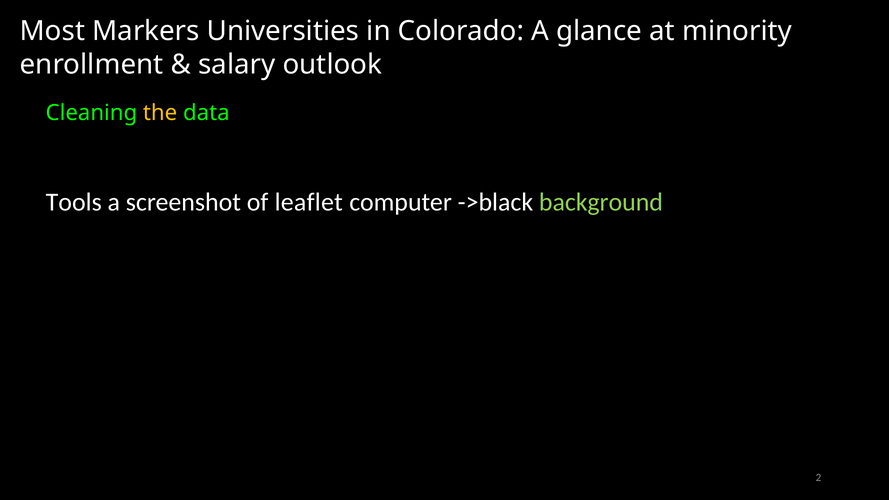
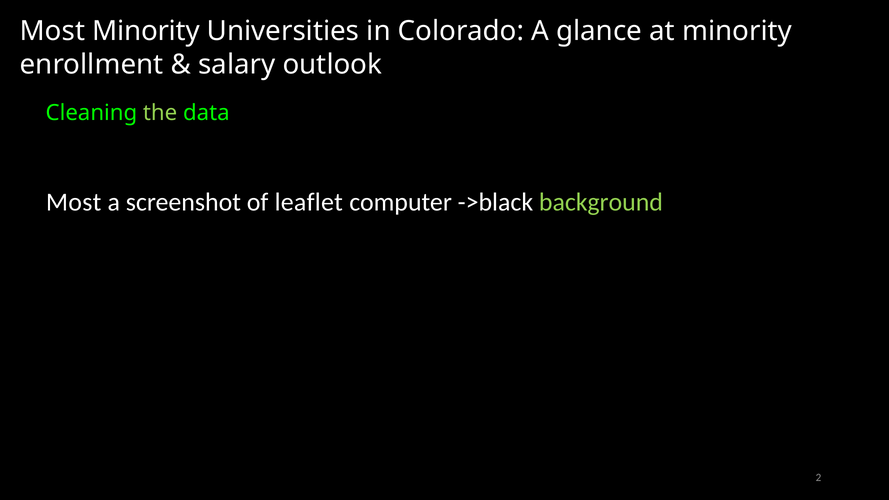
Most Markers: Markers -> Minority (146, 31)
the colour: yellow -> light green (160, 113)
Tools: Tools -> Most (74, 202)
